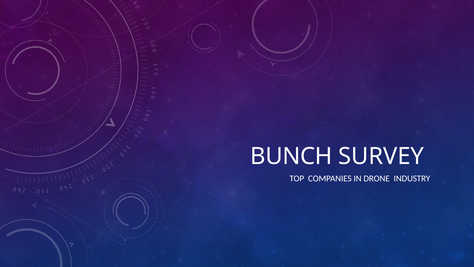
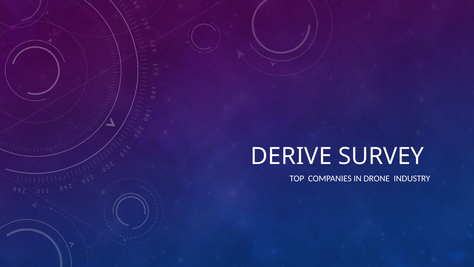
BUNCH: BUNCH -> DERIVE (291, 156)
